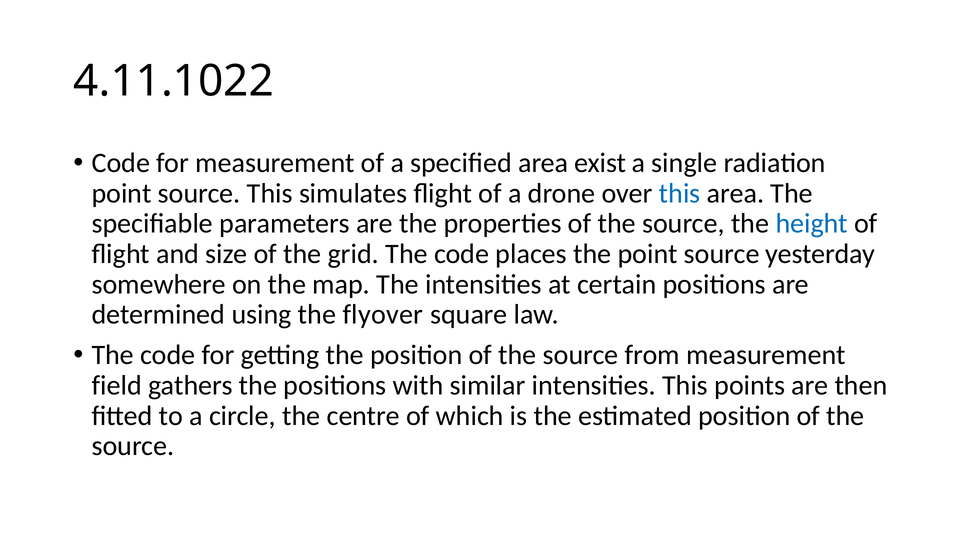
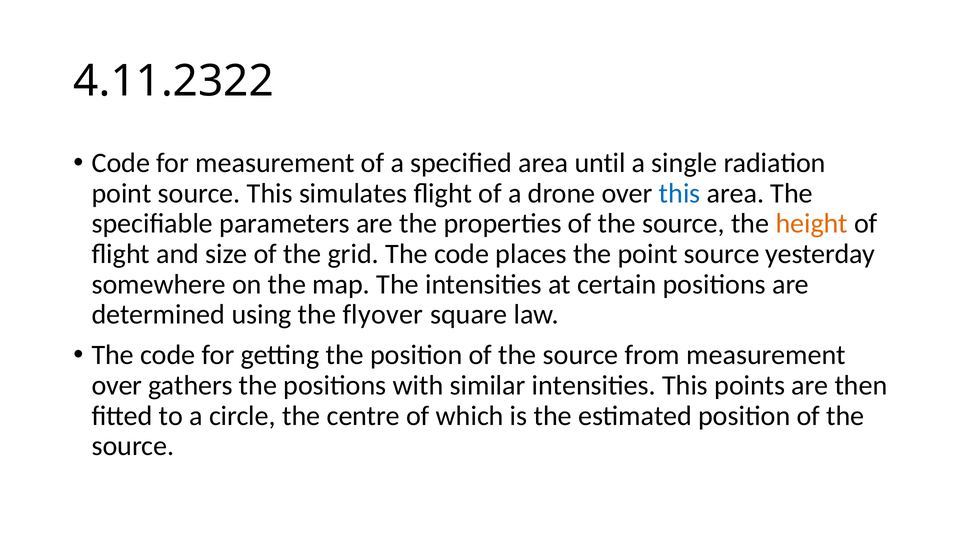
4.11.1022: 4.11.1022 -> 4.11.2322 (174, 81)
exist: exist -> until (600, 163)
height colour: blue -> orange (812, 224)
field: field -> over (117, 386)
